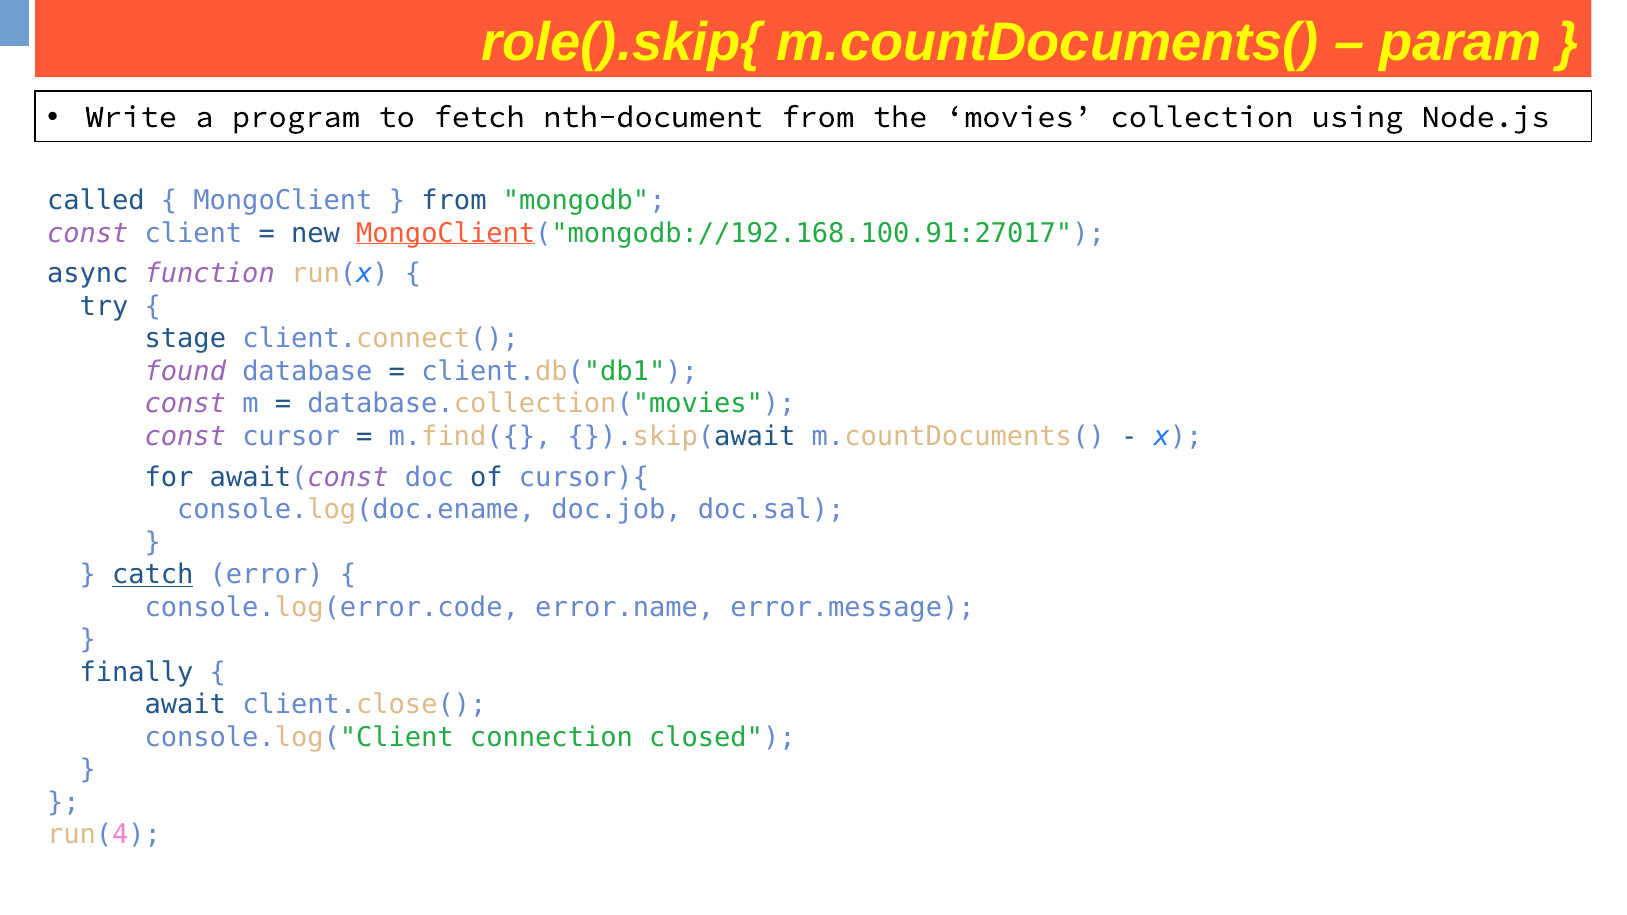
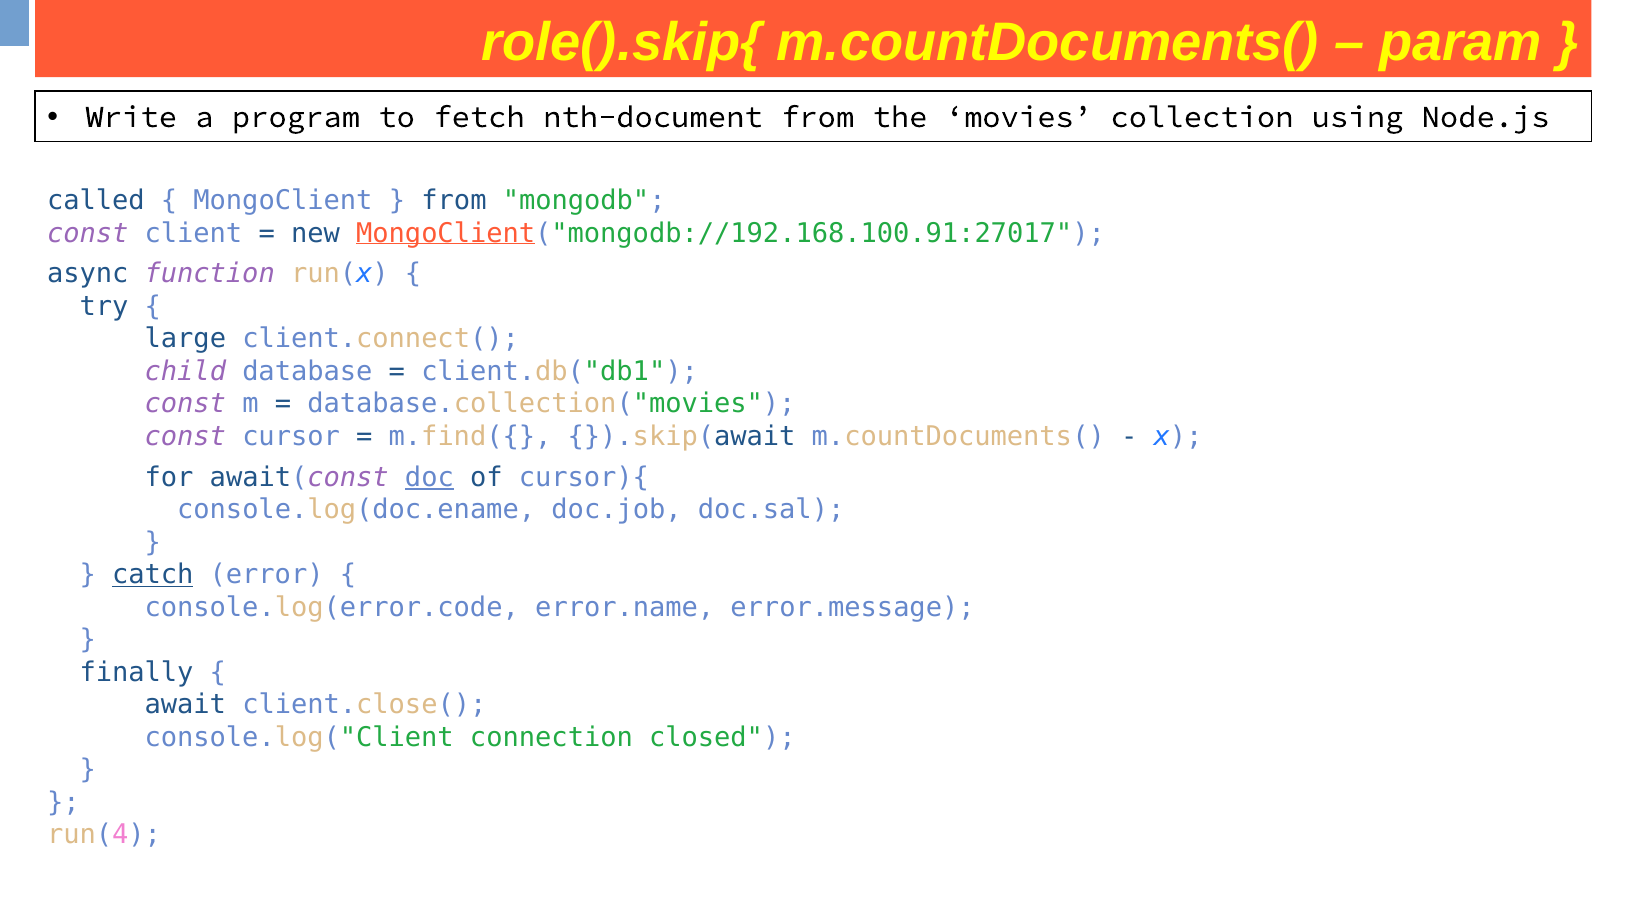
stage: stage -> large (185, 339)
found: found -> child (185, 372)
doc underline: none -> present (429, 477)
